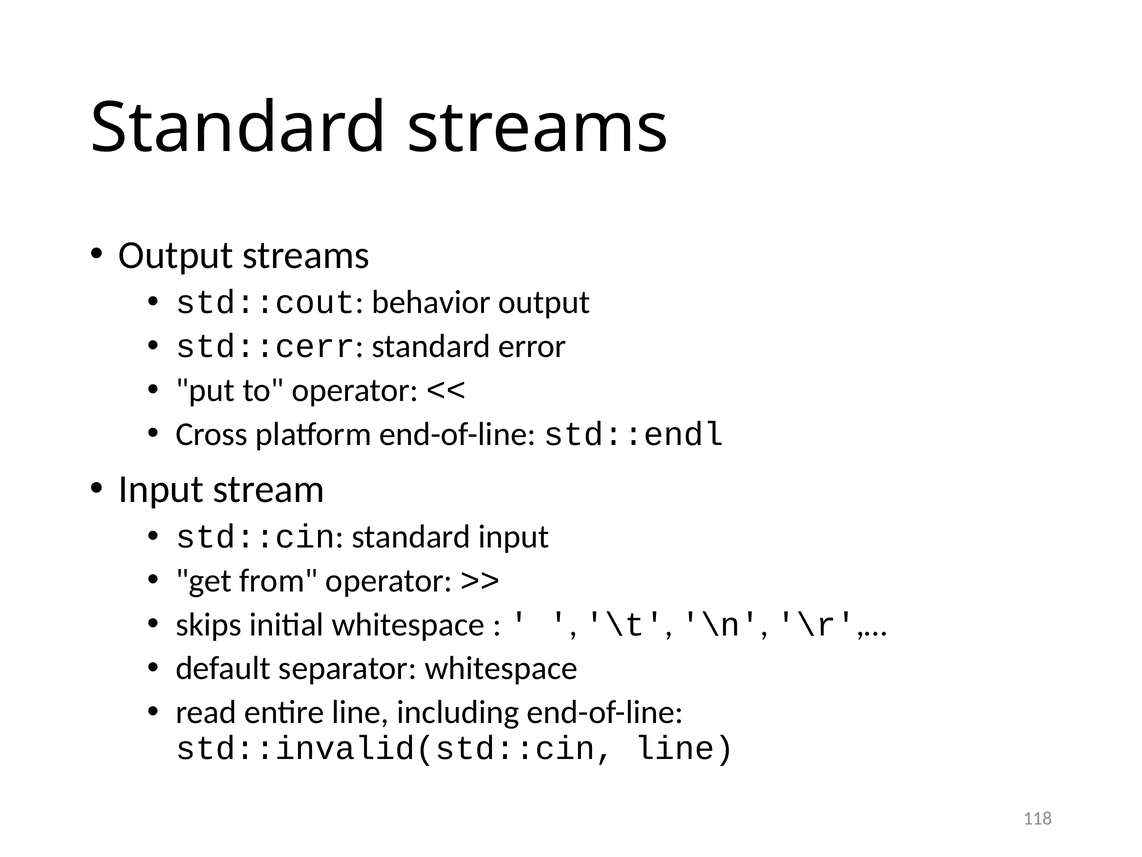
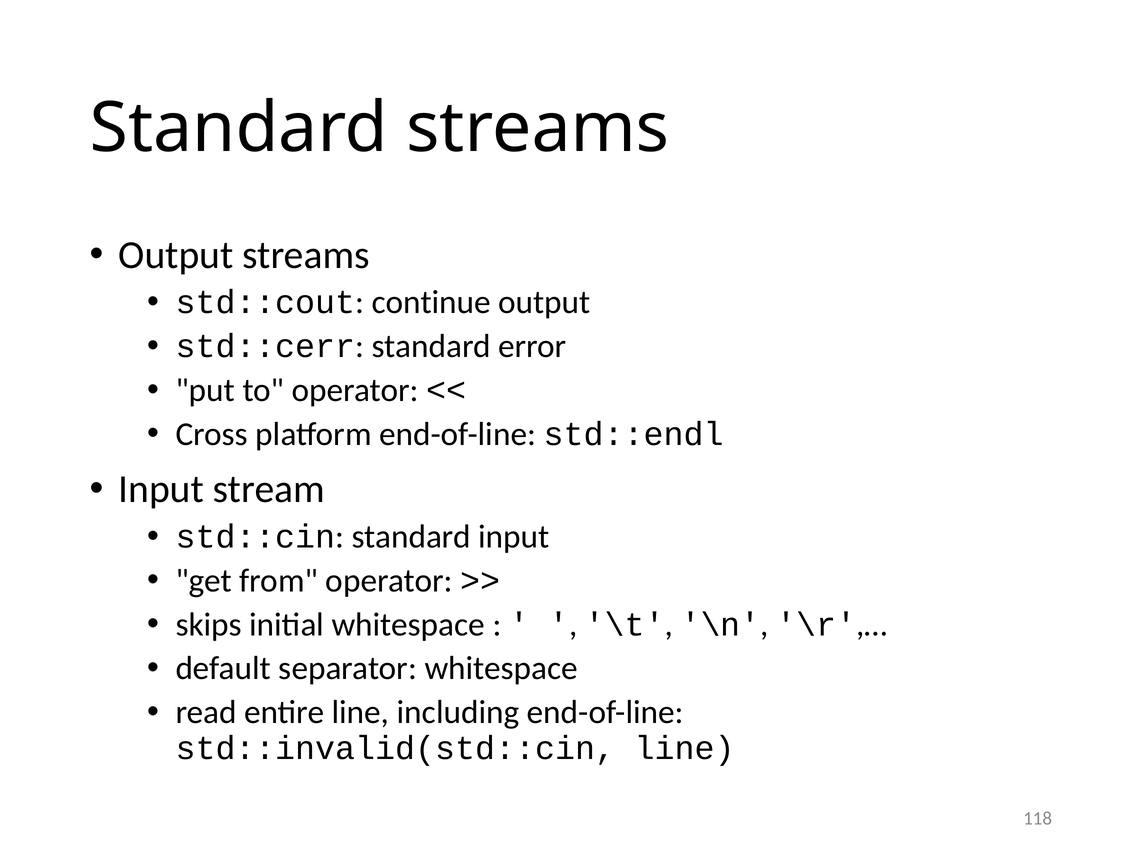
behavior: behavior -> continue (431, 302)
